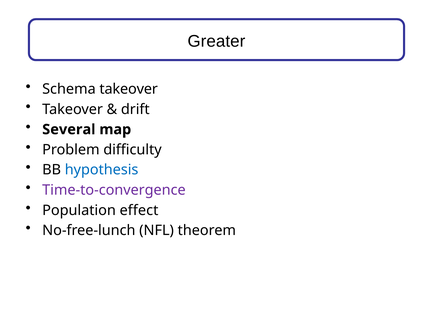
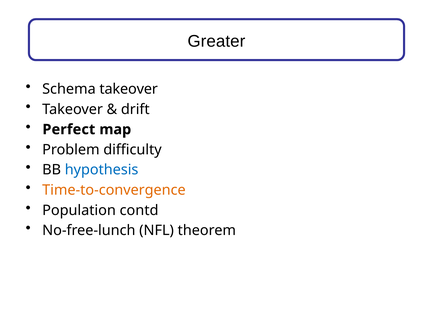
Several: Several -> Perfect (69, 129)
Time-to-convergence colour: purple -> orange (114, 190)
effect: effect -> contd (139, 210)
